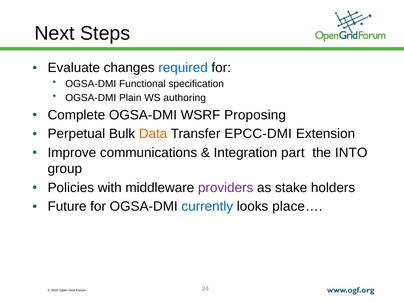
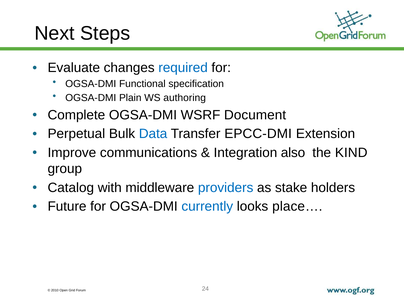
Proposing: Proposing -> Document (255, 115)
Data colour: orange -> blue (153, 134)
part: part -> also (293, 153)
INTO: INTO -> KIND (351, 153)
Policies: Policies -> Catalog (71, 188)
providers colour: purple -> blue (226, 188)
